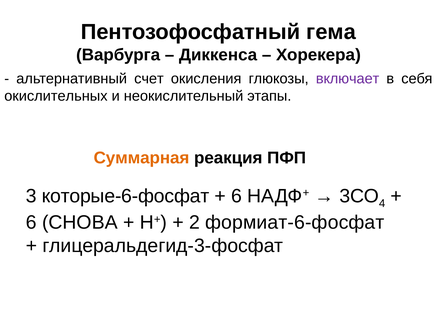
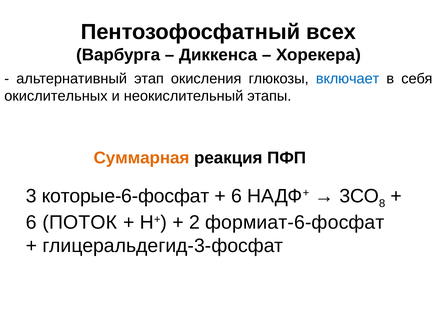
гема: гема -> всех (331, 32)
счет: счет -> этап (149, 79)
включает colour: purple -> blue (348, 79)
4: 4 -> 8 (382, 204)
СНOВА: СНOВА -> ПОТОК (80, 223)
